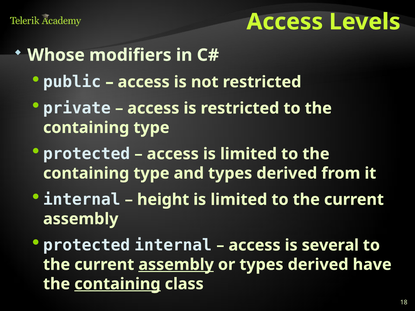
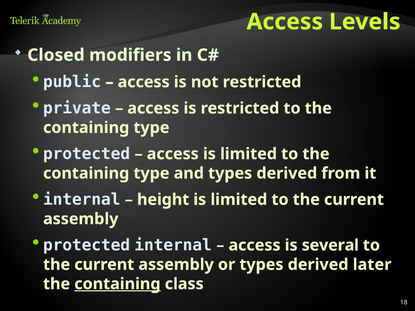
Whose: Whose -> Closed (56, 55)
assembly underline: present -> none (176, 265)
have: have -> later (372, 265)
